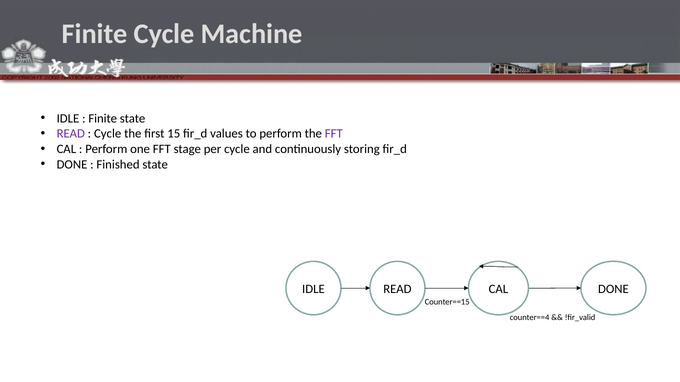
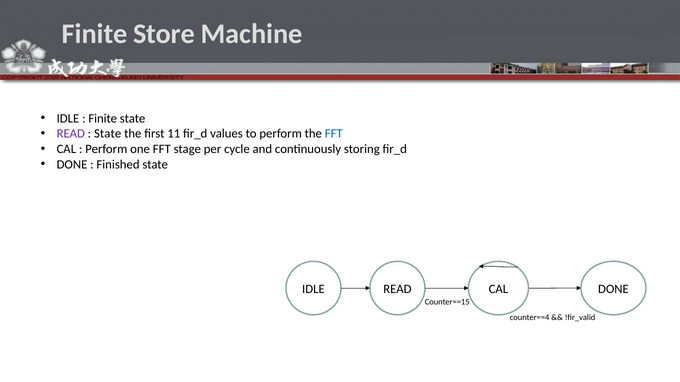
Finite Cycle: Cycle -> Store (164, 34)
Cycle: Cycle -> State (108, 134)
15: 15 -> 11 (174, 134)
FFT colour: purple -> blue (334, 134)
